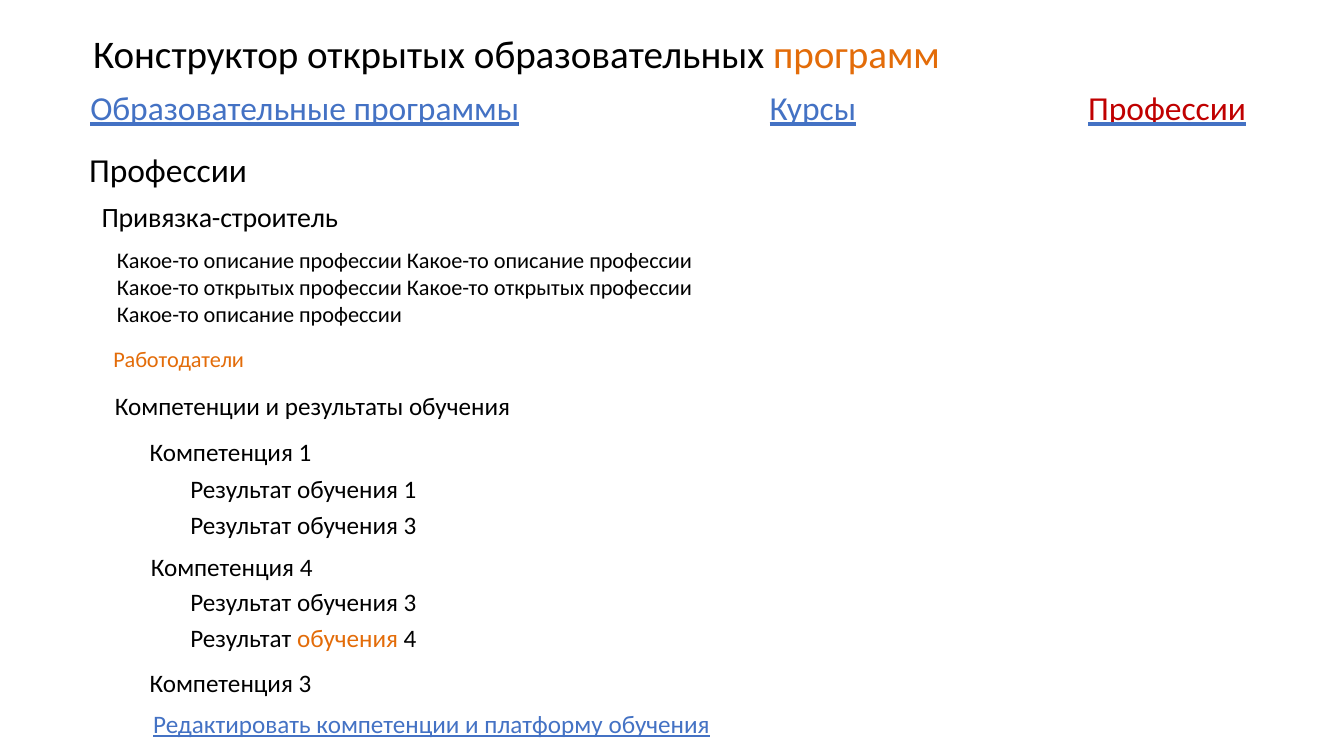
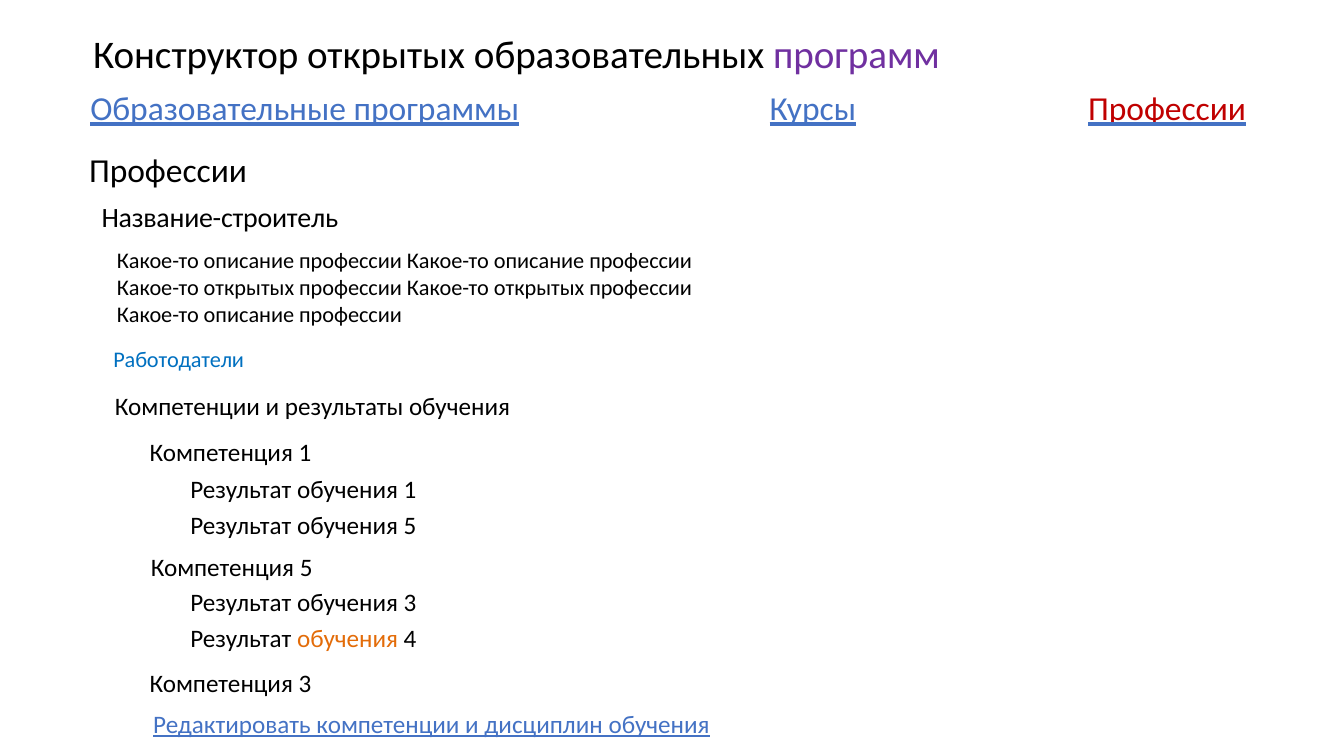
программ colour: orange -> purple (857, 56)
Привязка-строитель: Привязка-строитель -> Название-строитель (220, 218)
Работодатели colour: orange -> blue (179, 360)
3: 3 -> 5 (410, 526)
Компетенция 4: 4 -> 5 (306, 569)
платформу: платформу -> дисциплин (544, 725)
